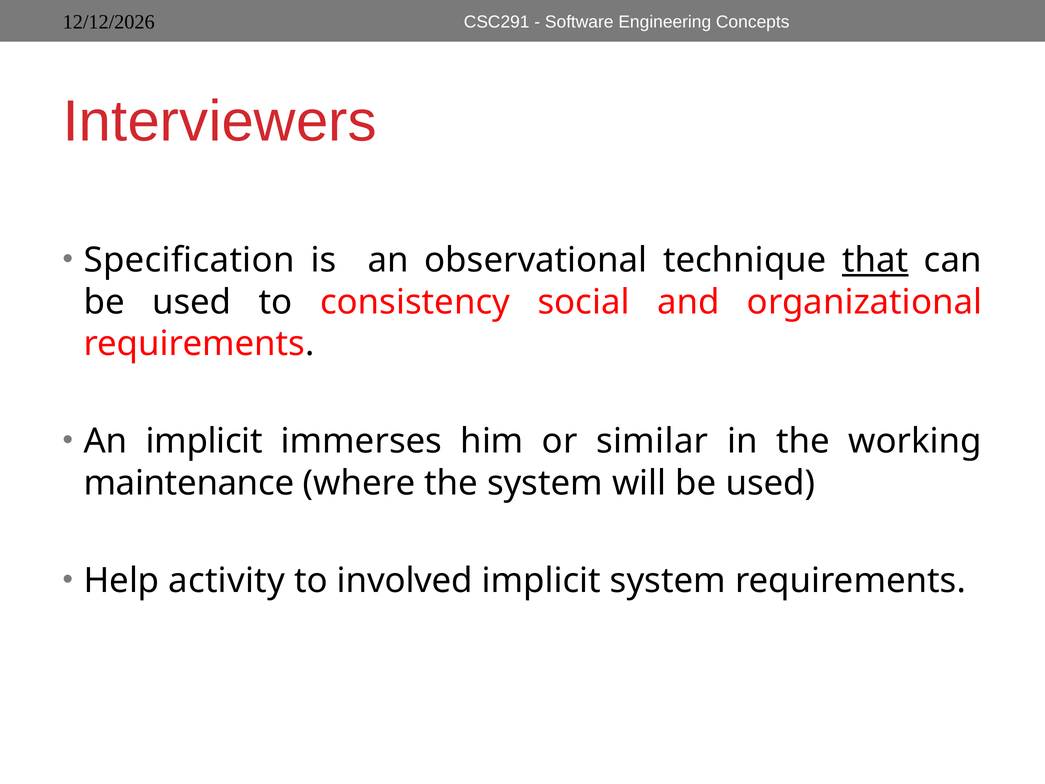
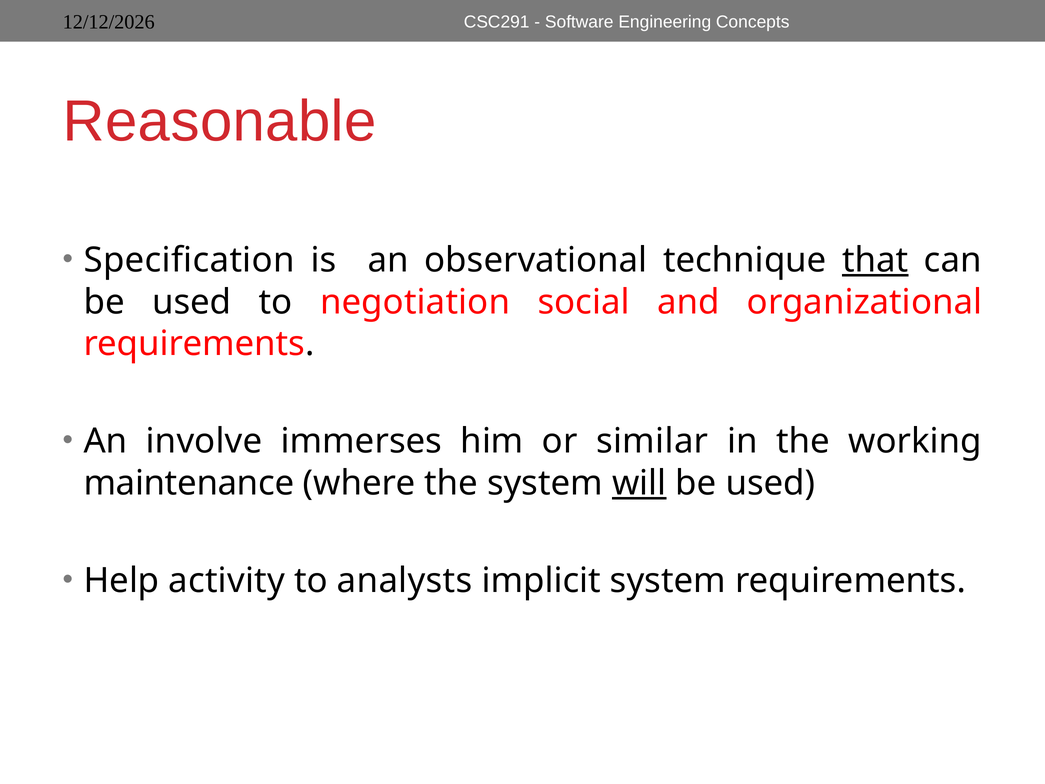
Interviewers: Interviewers -> Reasonable (220, 122)
consistency: consistency -> negotiation (415, 302)
An implicit: implicit -> involve (204, 441)
will underline: none -> present (639, 483)
involved: involved -> analysts (405, 581)
